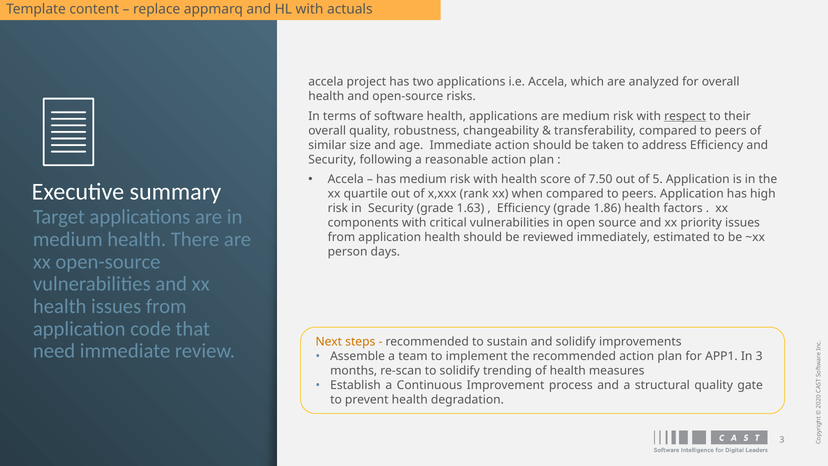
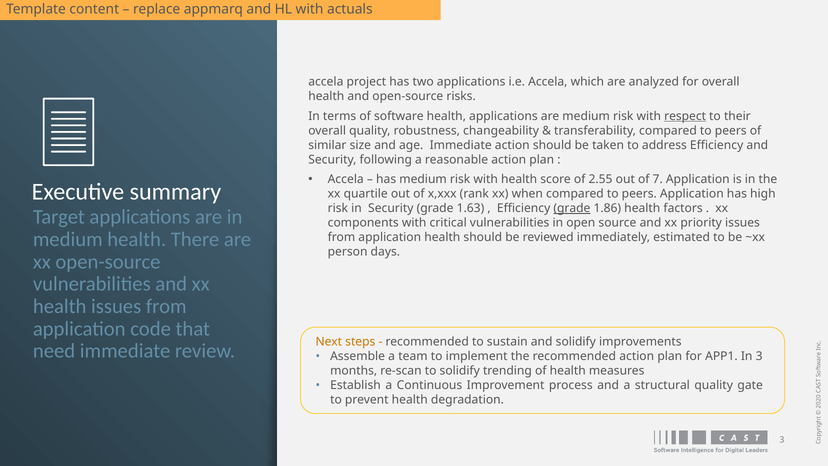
7.50: 7.50 -> 2.55 (601, 179)
5: 5 -> 7 (658, 179)
grade underline: none -> present (572, 208)
